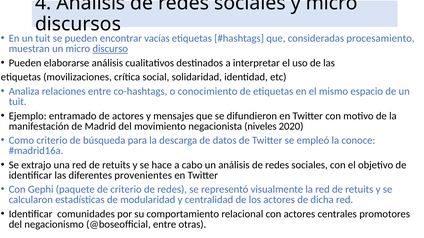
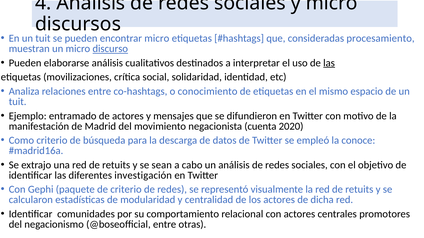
encontrar vacías: vacías -> micro (157, 38)
las underline: none -> present (329, 63)
niveles: niveles -> cuenta (260, 126)
hace: hace -> sean (162, 165)
provenientes: provenientes -> investigación (143, 176)
